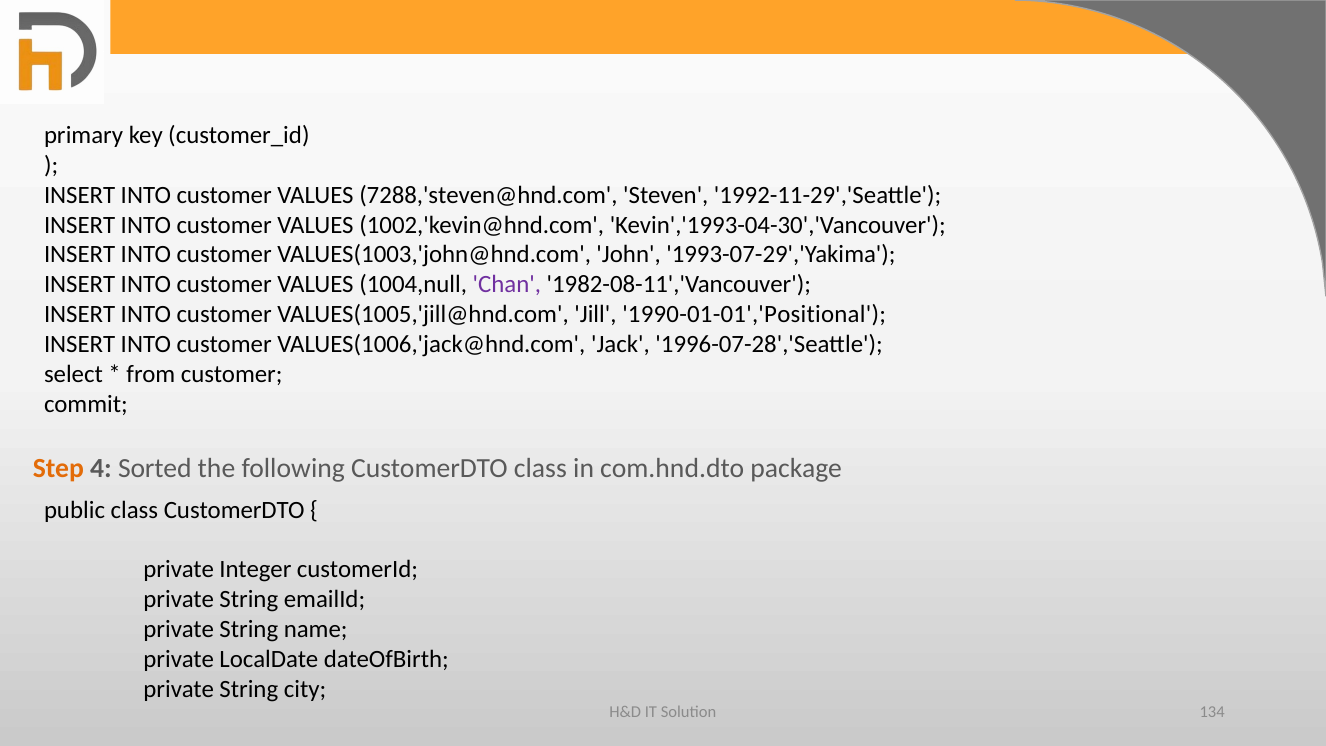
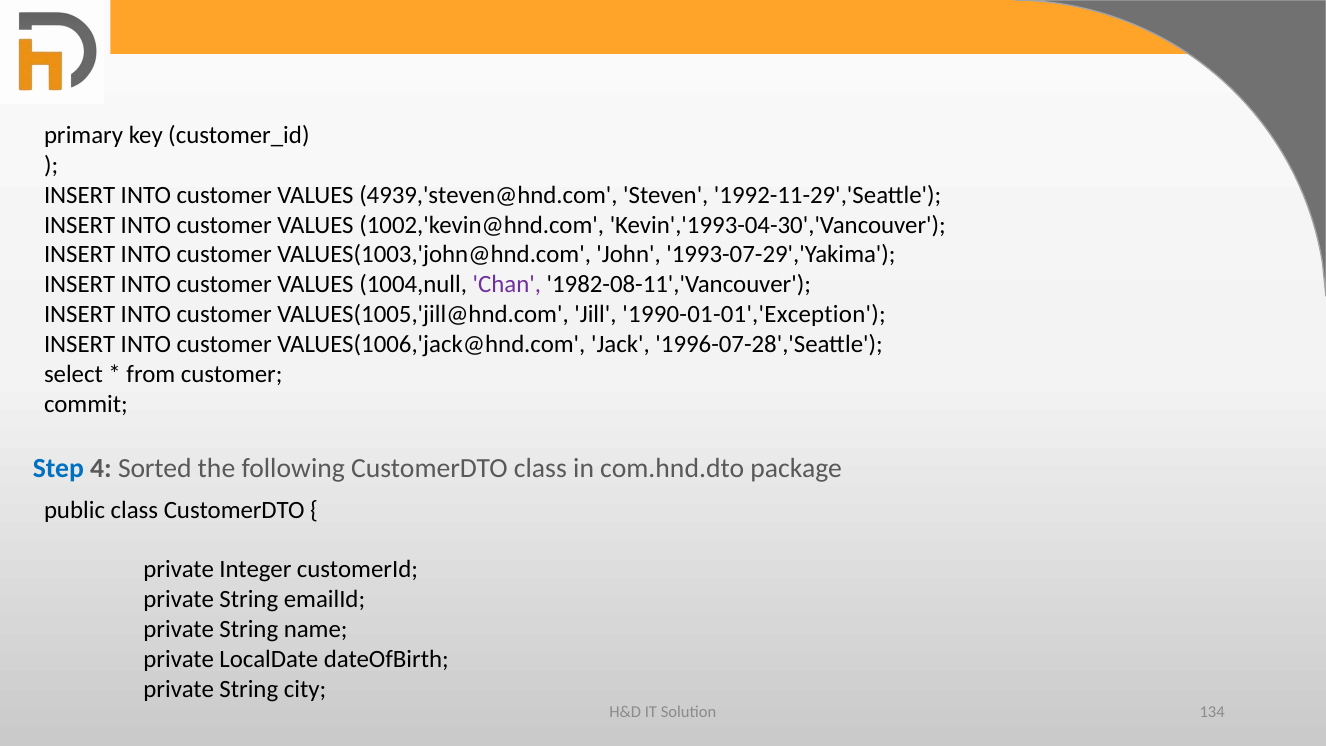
7288,'steven@hnd.com: 7288,'steven@hnd.com -> 4939,'steven@hnd.com (488, 195)
1990-01-01','Positional: 1990-01-01','Positional -> 1990-01-01','Exception (754, 314)
Step colour: orange -> blue (58, 468)
